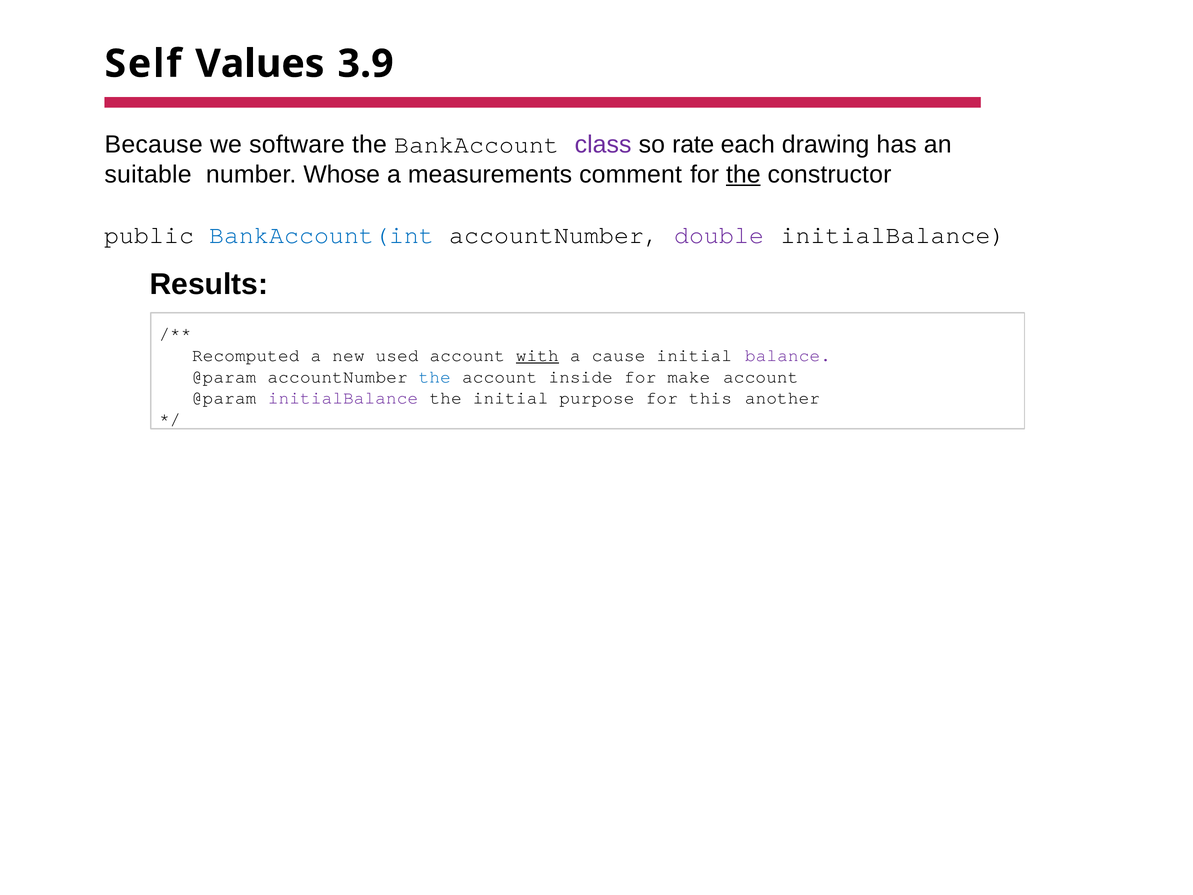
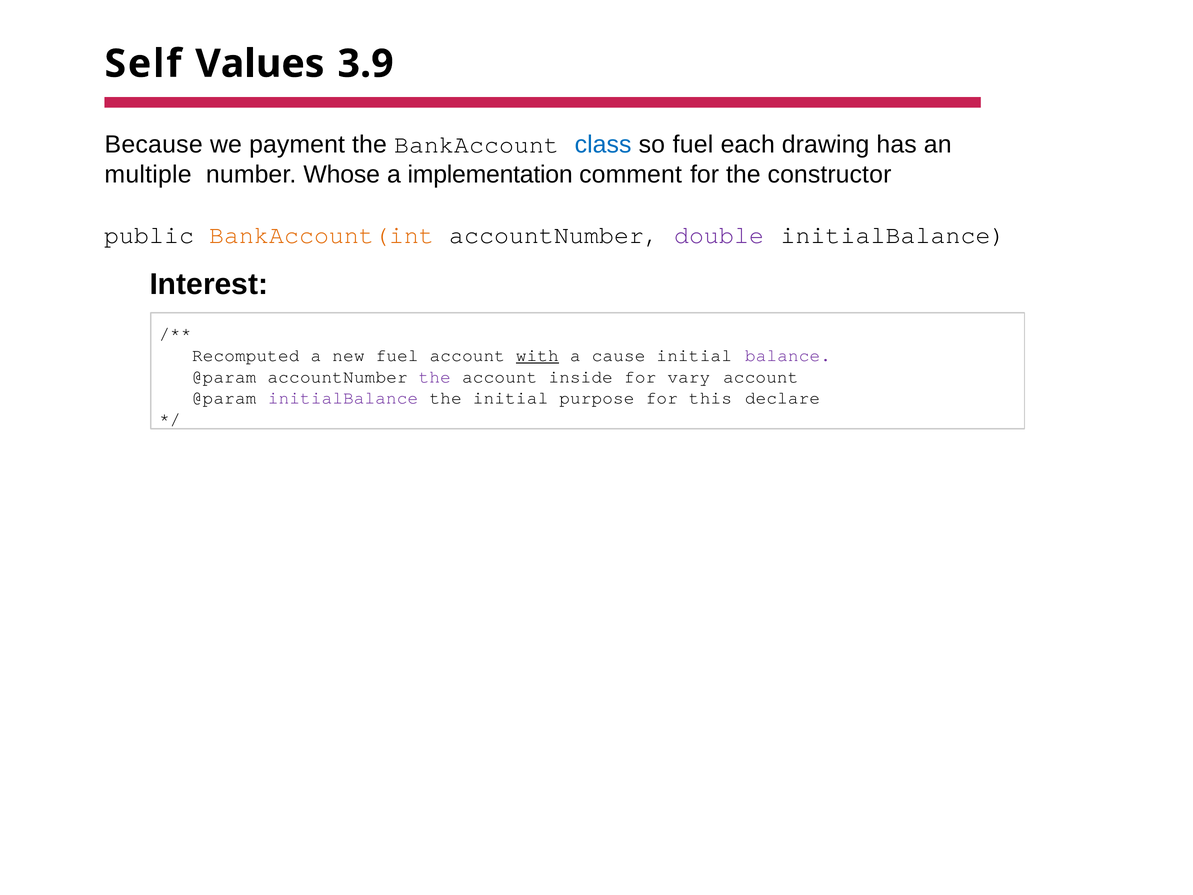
software: software -> payment (297, 145)
class colour: purple -> blue (603, 145)
so rate: rate -> fuel (693, 145)
suitable: suitable -> multiple (148, 174)
measurements: measurements -> implementation (490, 174)
the underline: present -> none (743, 174)
BankAccount(int colour: blue -> orange (322, 235)
Results: Results -> Interest (209, 284)
new used: used -> fuel (397, 355)
the colour: blue -> purple (435, 377)
make: make -> vary (689, 377)
another: another -> declare (782, 398)
